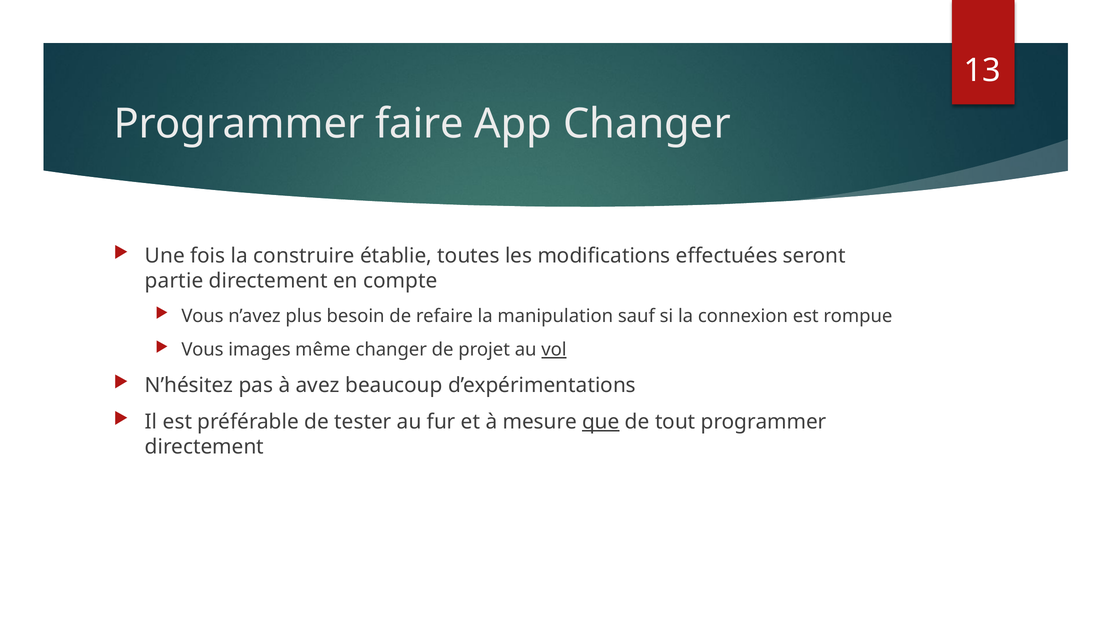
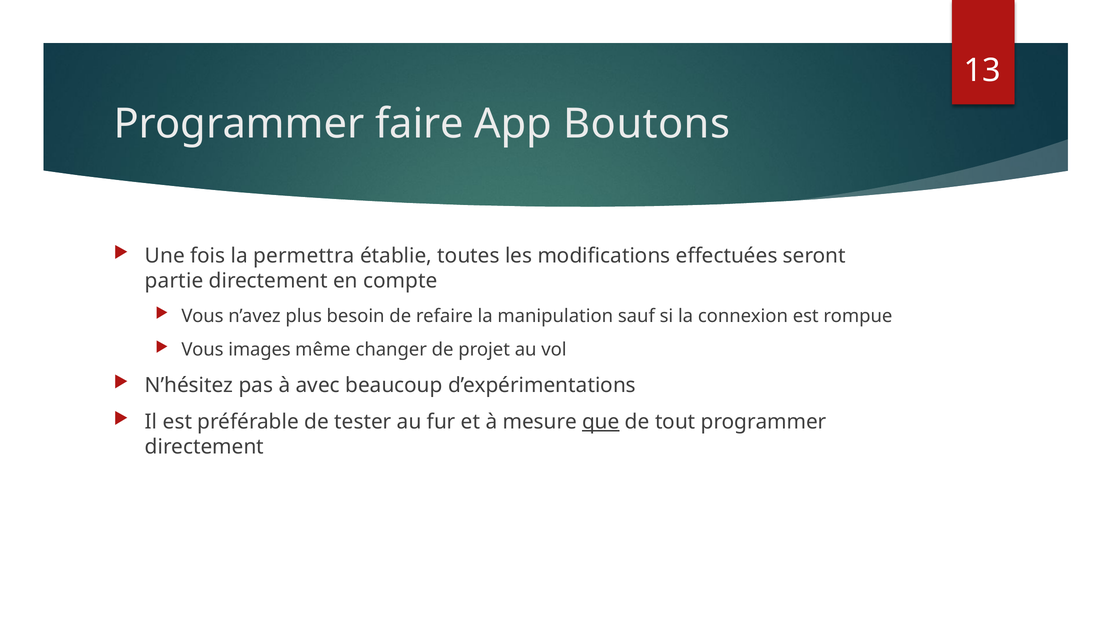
App Changer: Changer -> Boutons (647, 124)
construire: construire -> permettra (304, 256)
vol underline: present -> none (554, 349)
avez: avez -> avec (318, 385)
